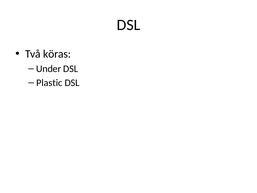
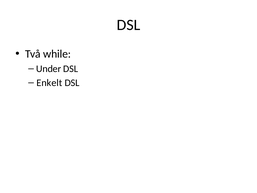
köras: köras -> while (57, 54)
Plastic: Plastic -> Enkelt (49, 83)
